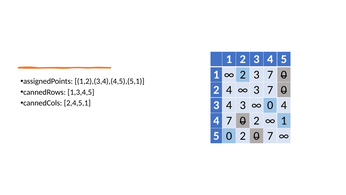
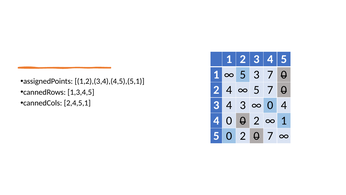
2: 2 -> 5 (243, 74)
3: 3 -> 5 (256, 90)
4 7: 7 -> 0 (229, 120)
